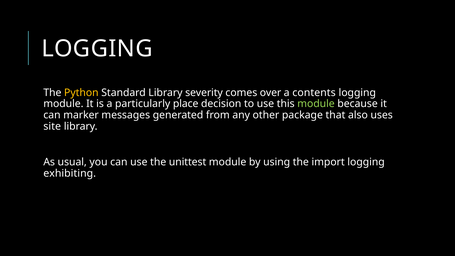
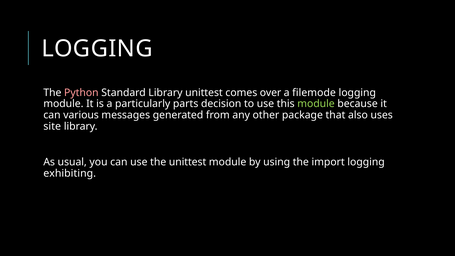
Python colour: yellow -> pink (81, 93)
Library severity: severity -> unittest (204, 93)
contents: contents -> filemode (314, 93)
place: place -> parts (186, 104)
marker: marker -> various (81, 115)
